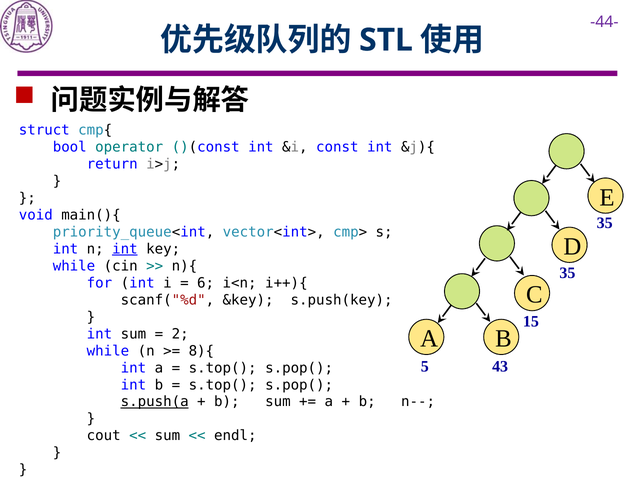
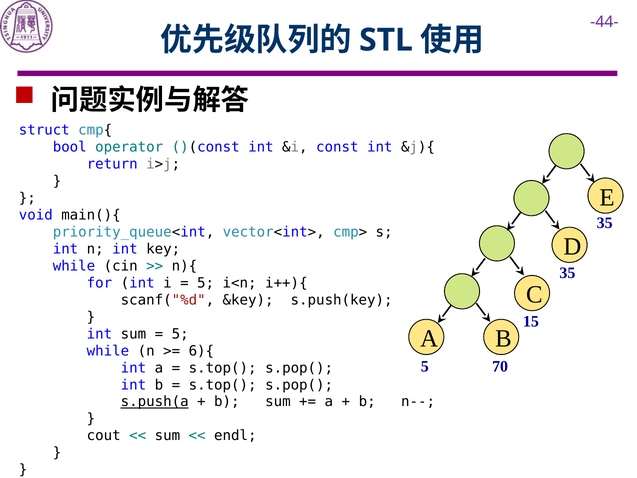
int underline: present -> none (125, 249)
6: 6 -> 5 (206, 283)
2: 2 -> 5 (180, 334)
8){: 8){ -> 6){ (201, 351)
43: 43 -> 70 (500, 366)
